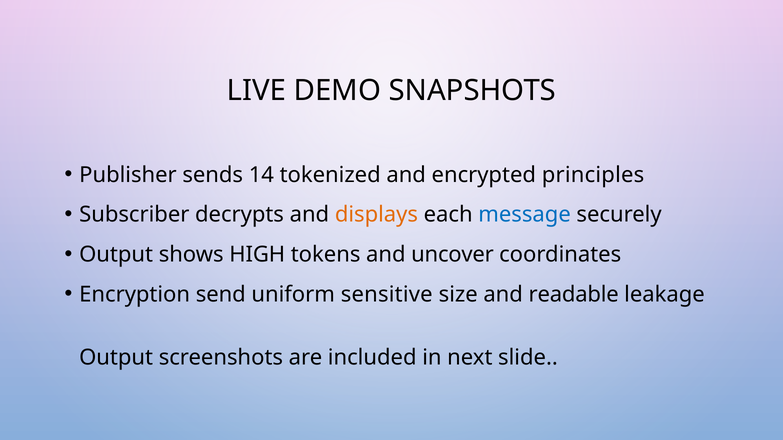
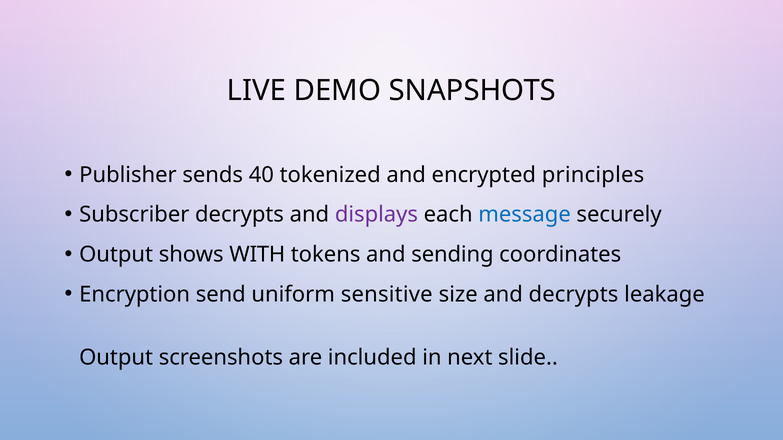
14: 14 -> 40 (261, 175)
displays colour: orange -> purple (376, 215)
HIGH: HIGH -> WITH (257, 255)
uncover: uncover -> sending (452, 255)
and readable: readable -> decrypts (574, 295)
